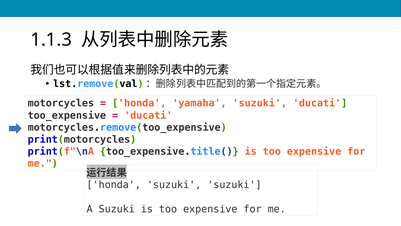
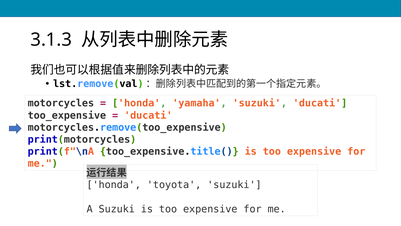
1.1.3: 1.1.3 -> 3.1.3 (51, 40)
honda suzuki: suzuki -> toyota (174, 185)
